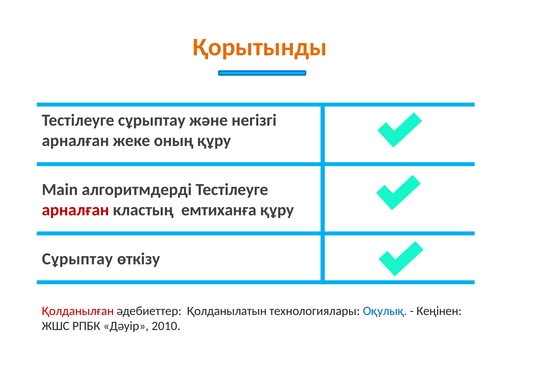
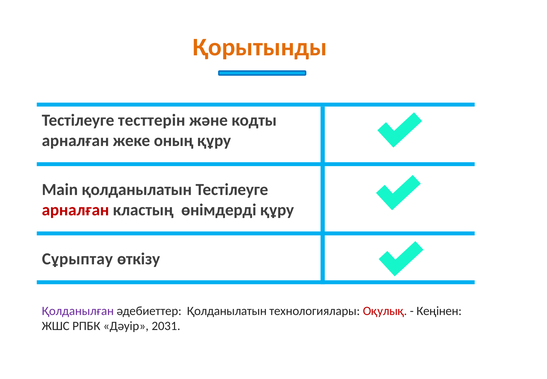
Тестілеуге сұрыптау: сұрыптау -> тесттерін (152, 120)
негізгі: негізгі -> кодты (254, 120)
Main алгоритмдерді: алгоритмдерді -> қолданылатын (137, 189)
емтиханға: емтиханға -> өнімдерді (219, 210)
Қолданылған colour: red -> purple (78, 311)
Оқулық colour: blue -> red (385, 311)
2010: 2010 -> 2031 (166, 326)
